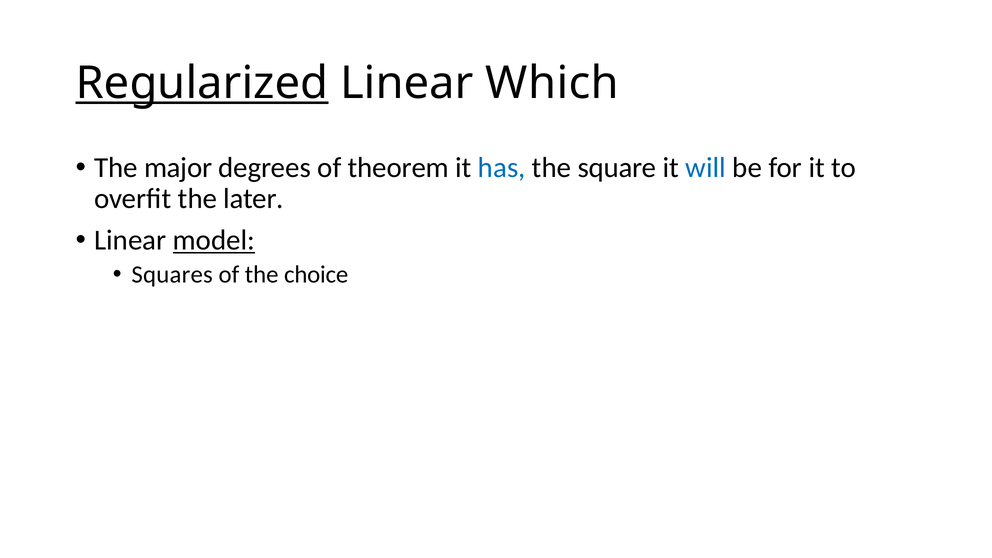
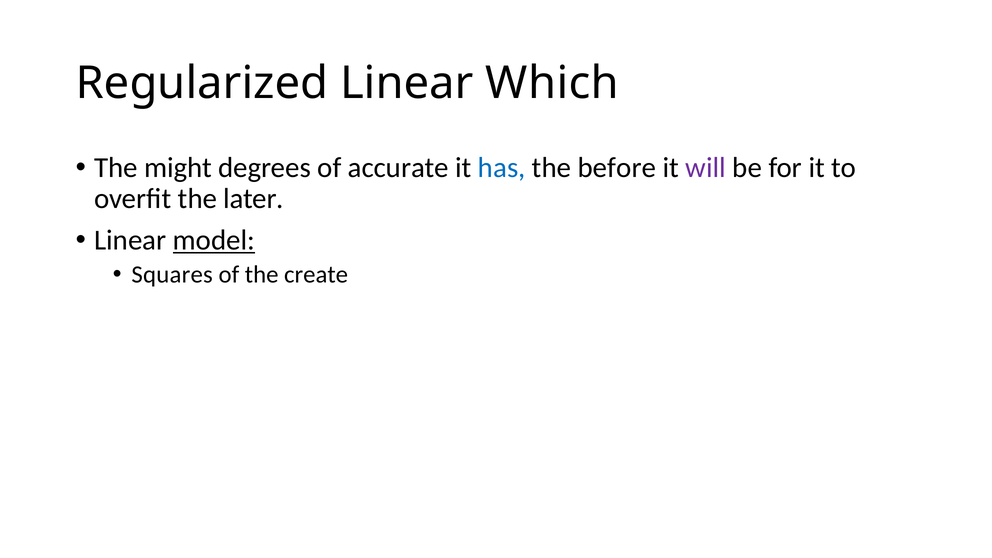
Regularized underline: present -> none (202, 83)
major: major -> might (178, 168)
theorem: theorem -> accurate (398, 168)
square: square -> before (617, 168)
will colour: blue -> purple (706, 168)
choice: choice -> create (316, 275)
